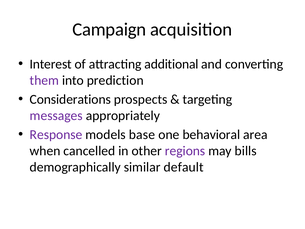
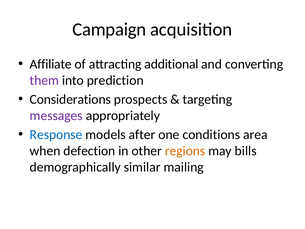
Interest: Interest -> Affiliate (51, 64)
Response colour: purple -> blue (56, 134)
base: base -> after (142, 134)
behavioral: behavioral -> conditions (211, 134)
cancelled: cancelled -> defection (89, 151)
regions colour: purple -> orange (185, 151)
default: default -> mailing (184, 167)
